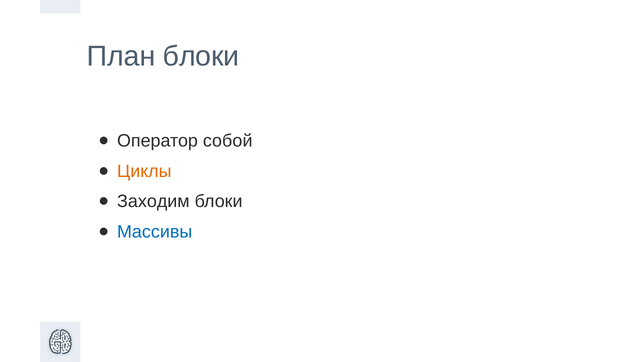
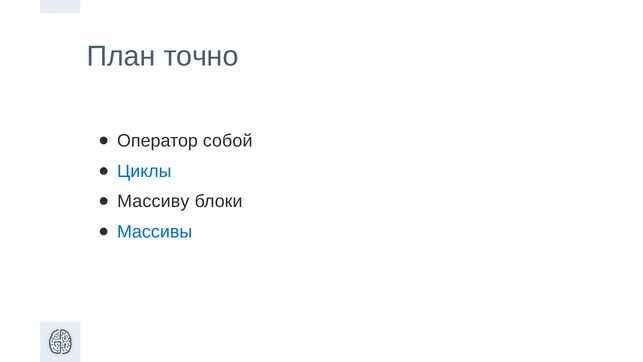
План блоки: блоки -> точно (201, 56)
Циклы colour: orange -> blue (144, 171)
Заходим: Заходим -> Массиву (153, 201)
